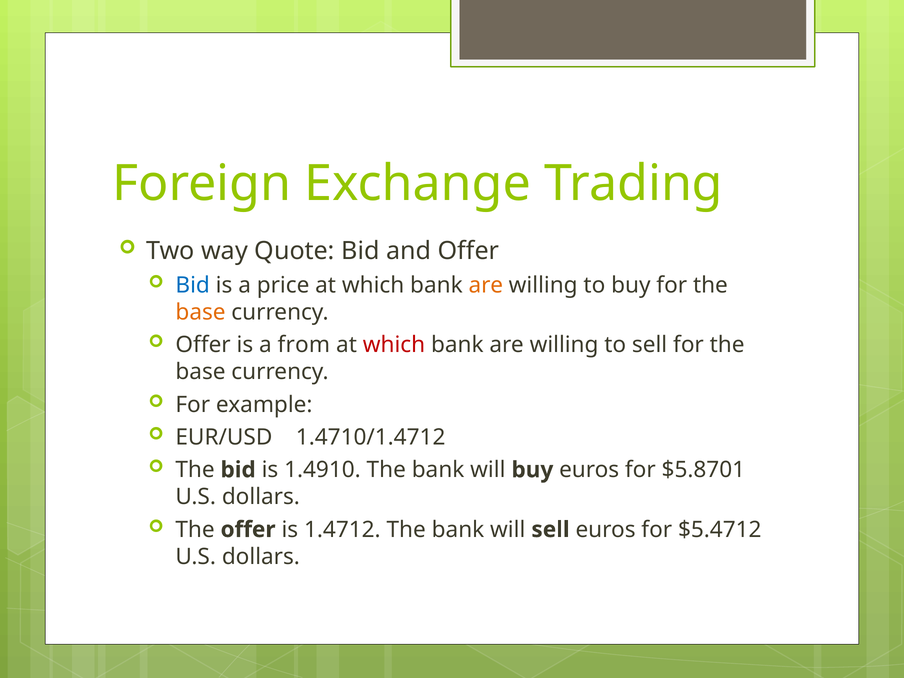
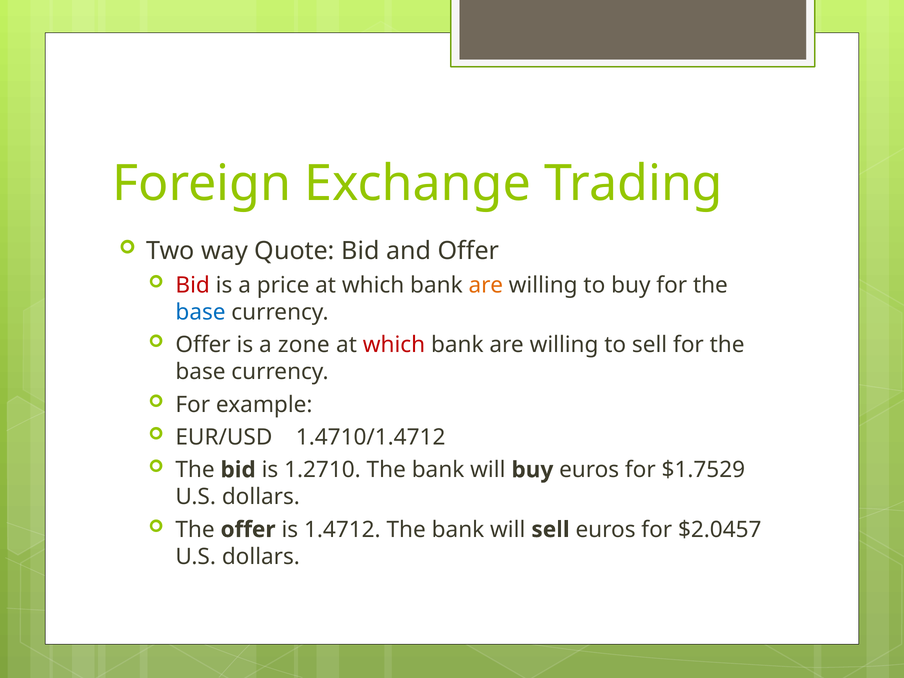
Bid colour: blue -> red (193, 285)
base colour: orange -> blue (201, 312)
from: from -> zone (304, 345)
1.4910: 1.4910 -> 1.2710 (322, 470)
$5.8701: $5.8701 -> $1.7529 (703, 470)
$5.4712: $5.4712 -> $2.0457 (720, 530)
